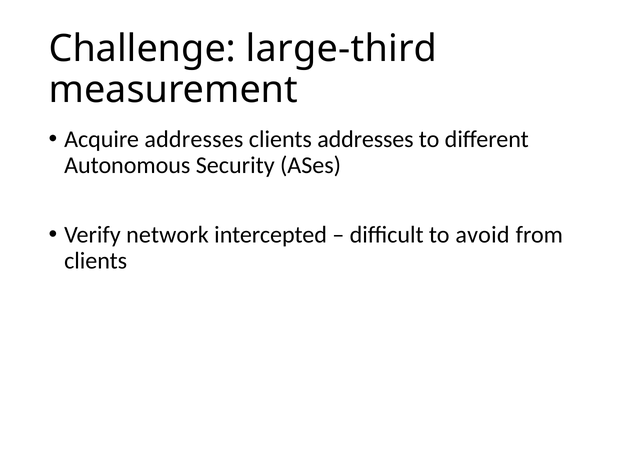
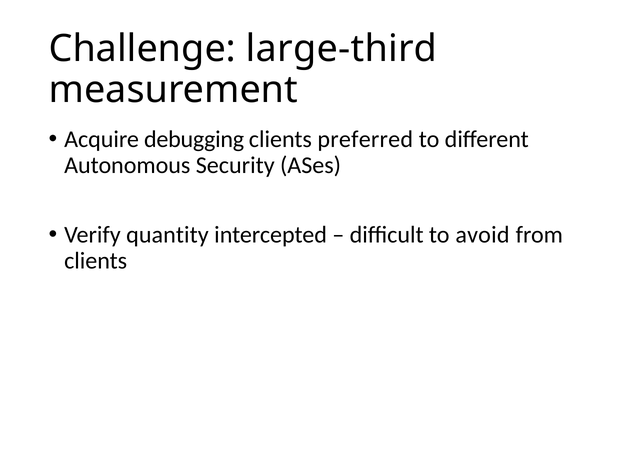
Acquire addresses: addresses -> debugging (194, 140)
clients addresses: addresses -> preferred (365, 140)
network: network -> quantity (167, 235)
